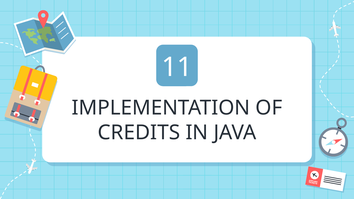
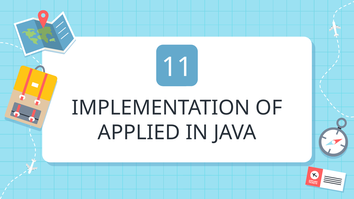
CREDITS: CREDITS -> APPLIED (139, 133)
